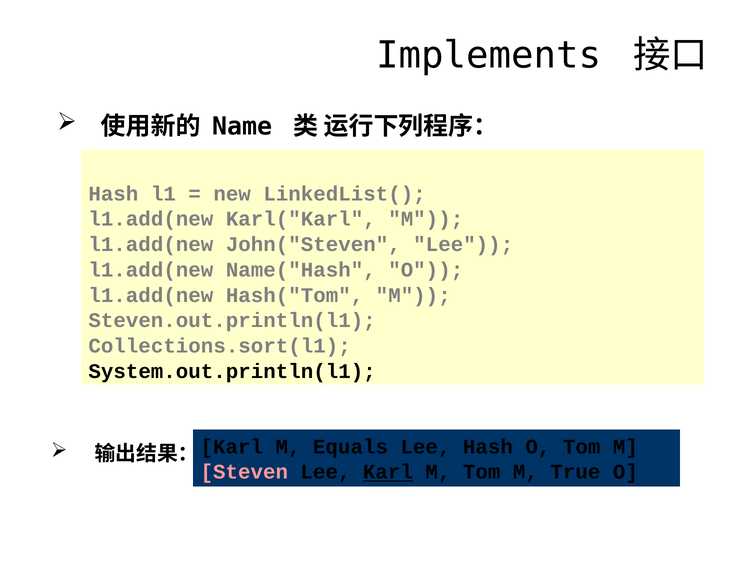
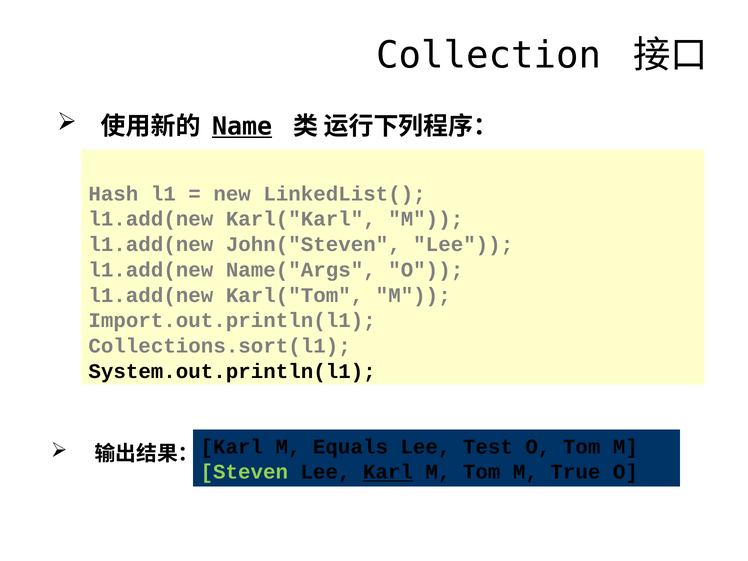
Implements: Implements -> Collection (489, 56)
Name underline: none -> present (242, 126)
Name("Hash: Name("Hash -> Name("Args (301, 270)
Hash("Tom: Hash("Tom -> Karl("Tom (295, 295)
Steven.out.println(l1: Steven.out.println(l1 -> Import.out.println(l1 (232, 321)
Lee Hash: Hash -> Test (488, 447)
Steven colour: pink -> light green (244, 472)
